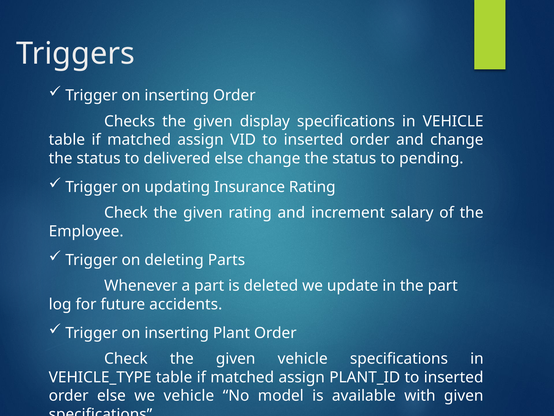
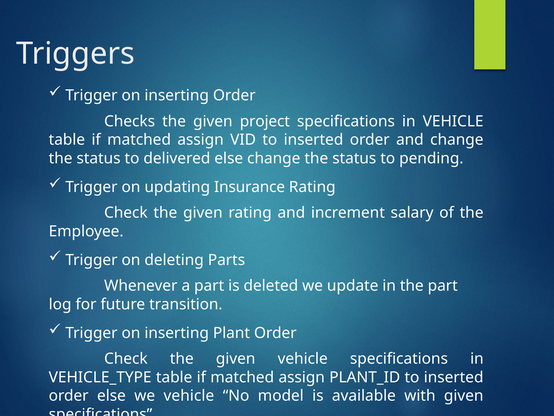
display: display -> project (265, 121)
accidents: accidents -> transition (186, 304)
